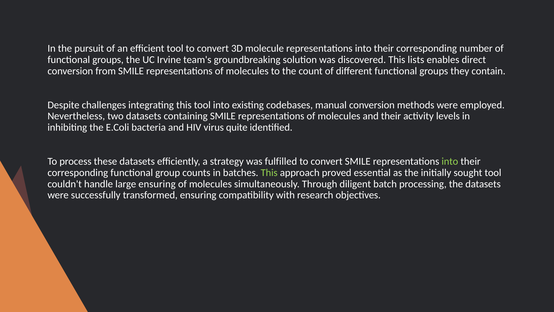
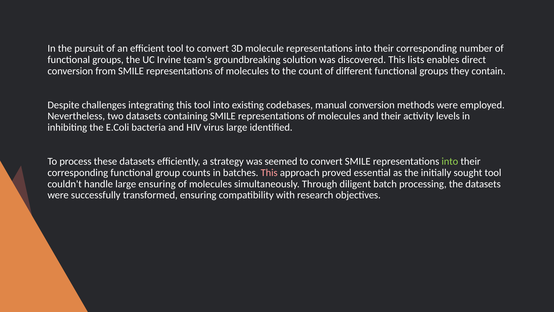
virus quite: quite -> large (237, 127)
fulfilled: fulfilled -> seemed (281, 161)
This colour: light green -> pink (269, 172)
